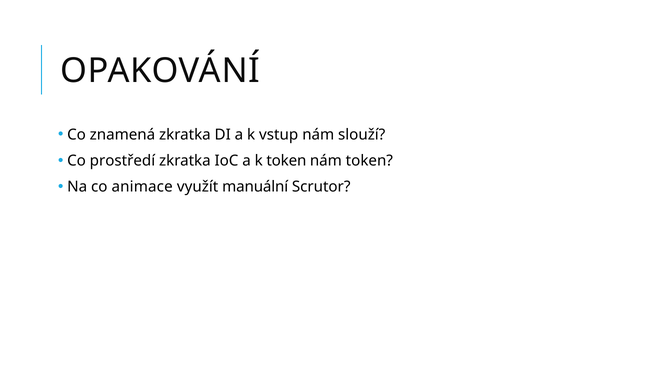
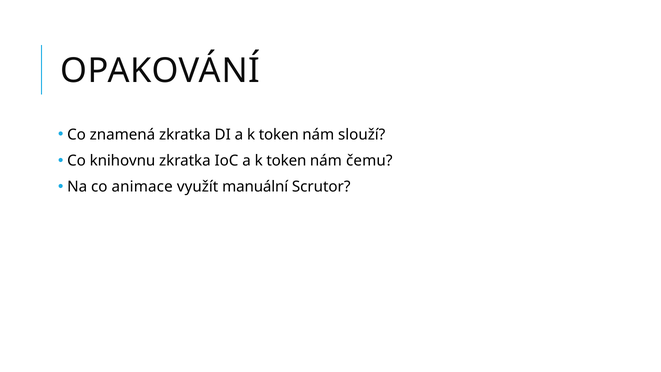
DI a k vstup: vstup -> token (279, 134)
prostředí: prostředí -> knihovnu (122, 160)
nám token: token -> čemu (369, 160)
